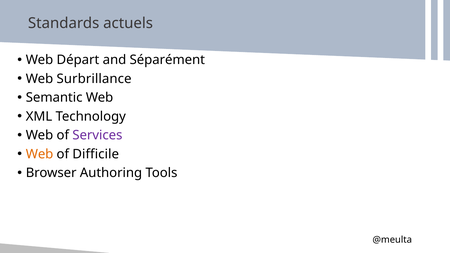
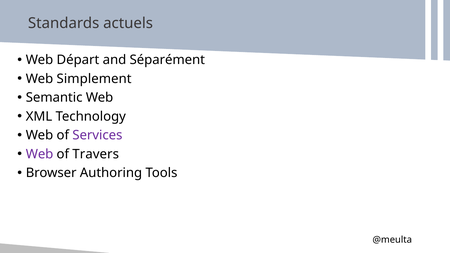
Surbrillance: Surbrillance -> Simplement (94, 79)
Web colour: orange -> purple (40, 154)
Difficile: Difficile -> Travers (96, 154)
